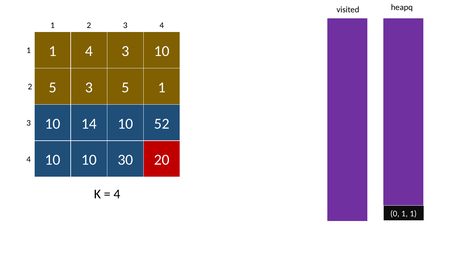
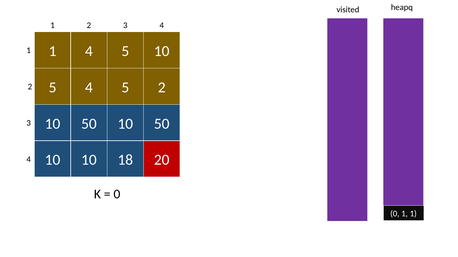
1 4 3: 3 -> 5 (125, 51)
5 3: 3 -> 4 (89, 88)
5 1: 1 -> 2 (162, 88)
14: 14 -> 50 (89, 124)
52: 52 -> 50 (162, 124)
30: 30 -> 18 (125, 160)
4: 4 -> 0 (117, 195)
